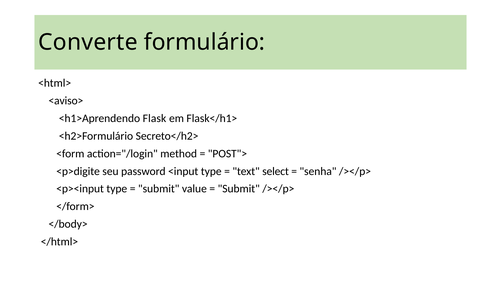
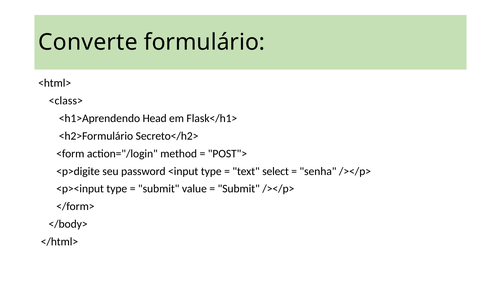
<aviso>: <aviso> -> <class> (66, 101)
Flask: Flask -> Head (155, 118)
